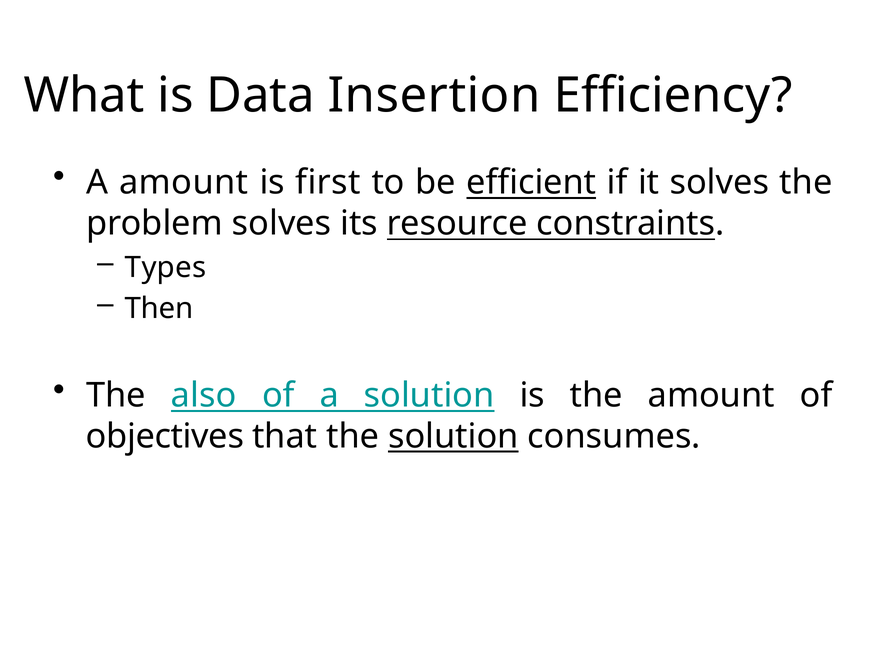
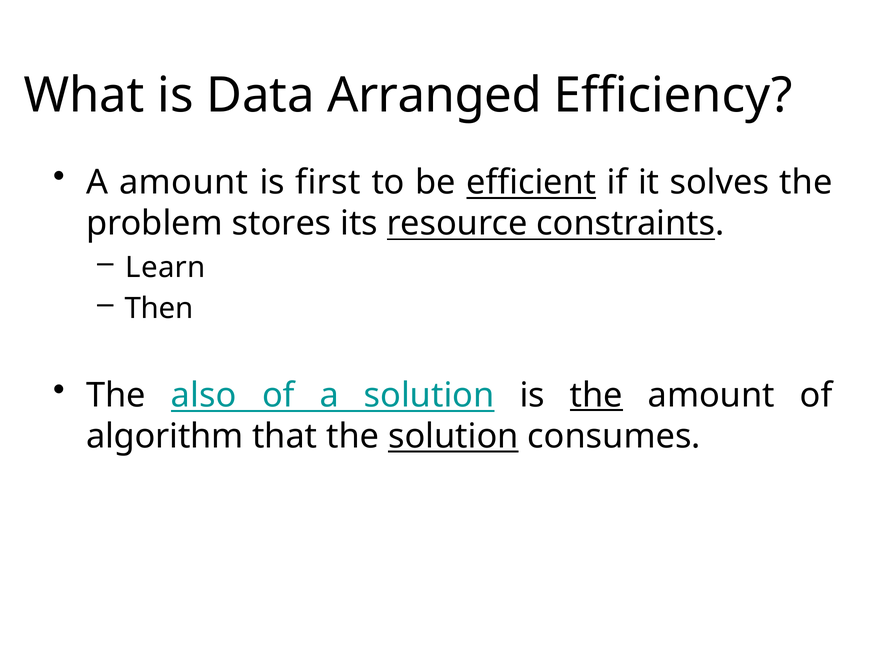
Insertion: Insertion -> Arranged (435, 96)
problem solves: solves -> stores (282, 223)
Types: Types -> Learn (166, 267)
the underline: none -> present (596, 395)
objectives: objectives -> algorithm (165, 437)
